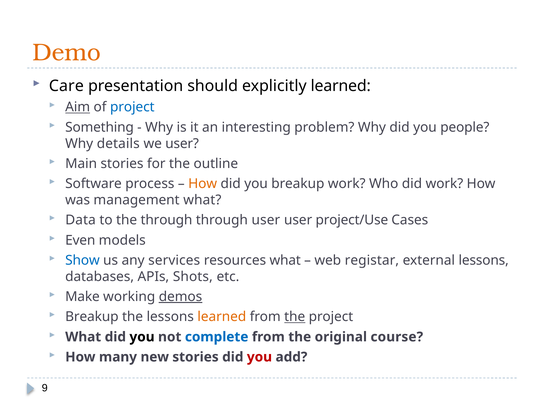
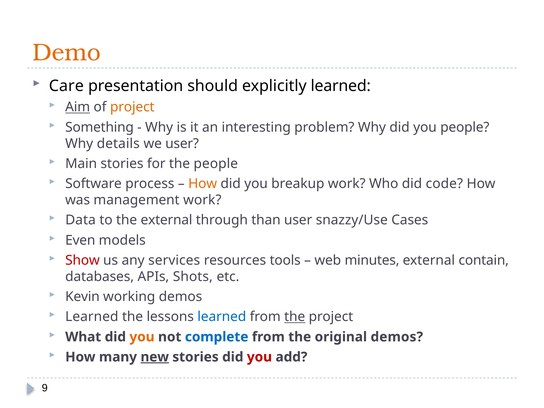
project colour: blue -> orange (132, 107)
the outline: outline -> people (216, 164)
did work: work -> code (444, 184)
management what: what -> work (202, 200)
the through: through -> external (167, 220)
through user: user -> than (266, 220)
project/Use: project/Use -> snazzy/Use (352, 220)
Show colour: blue -> red (82, 260)
resources what: what -> tools (285, 260)
registar: registar -> minutes (372, 260)
external lessons: lessons -> contain (484, 260)
Make: Make -> Kevin (82, 297)
demos underline: present -> none (180, 297)
Breakup: Breakup -> Learned (92, 317)
learned colour: orange -> blue (222, 317)
you colour: black -> orange (142, 337)
original course: course -> demos (397, 337)
new underline: none -> present (155, 357)
